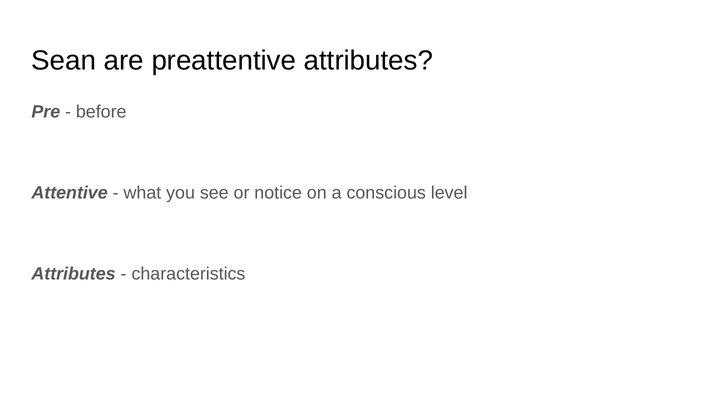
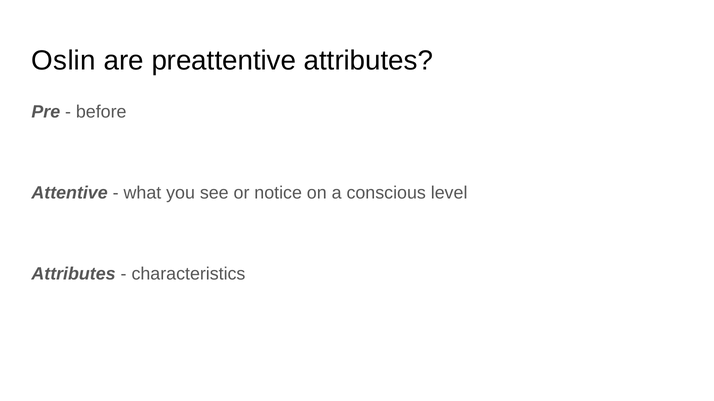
Sean: Sean -> Oslin (64, 60)
